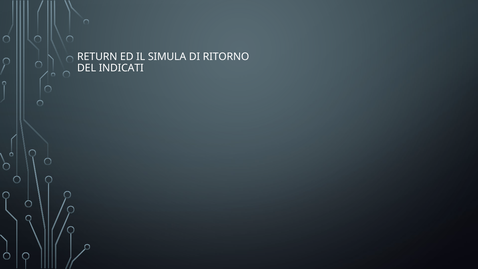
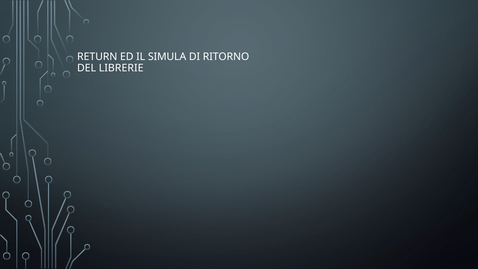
INDICATI: INDICATI -> LIBRERIE (121, 68)
